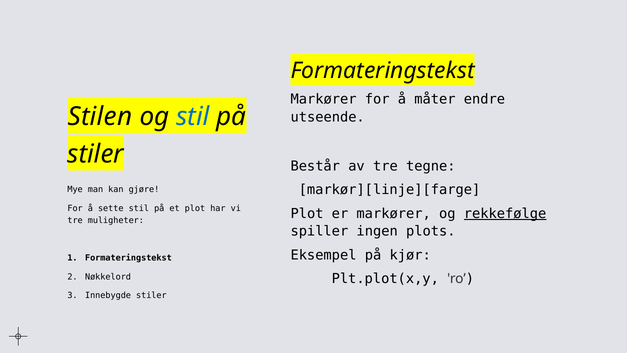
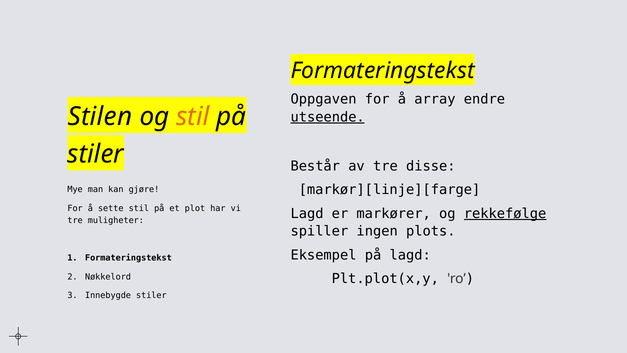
Markører: Markører -> Oppgaven (324, 99)
måter: måter -> array (435, 99)
stil colour: blue -> orange (193, 116)
utseende underline: none -> present (328, 117)
tegne: tegne -> disse (431, 166)
Plot: Plot -> Lagd (307, 213)
på kjør: kjør -> lagd (410, 255)
